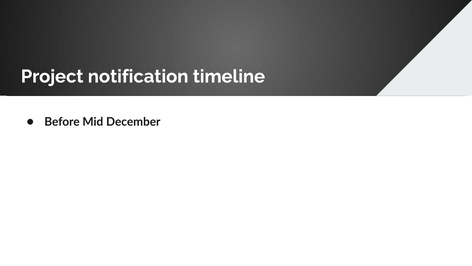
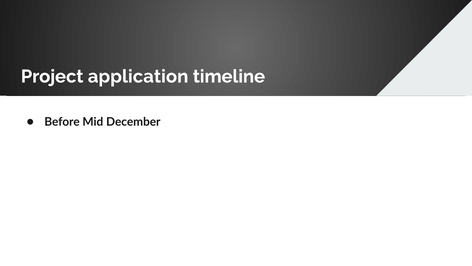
notification: notification -> application (138, 76)
